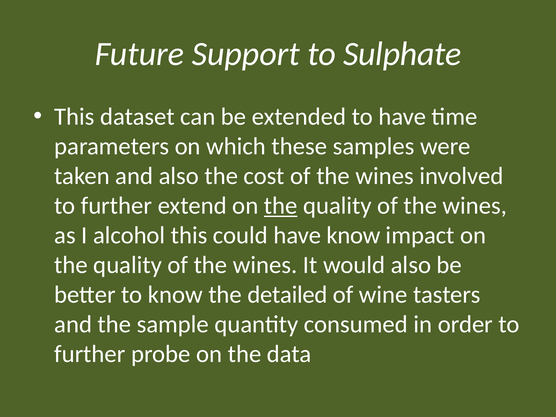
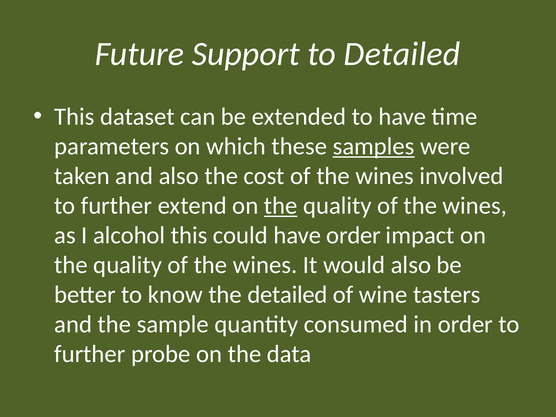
to Sulphate: Sulphate -> Detailed (402, 54)
samples underline: none -> present (374, 146)
have know: know -> order (353, 235)
